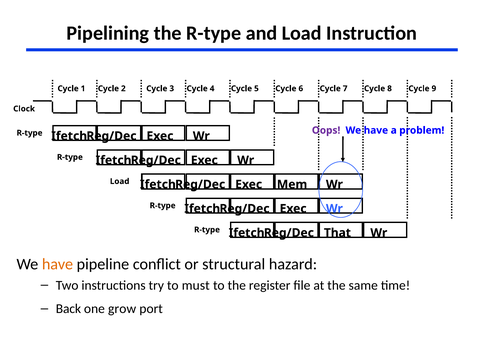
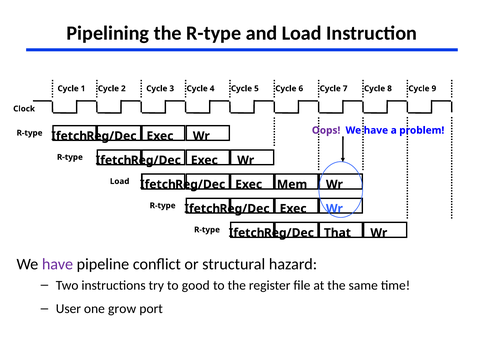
have colour: orange -> purple (58, 264)
must: must -> good (196, 285)
Back: Back -> User (68, 309)
